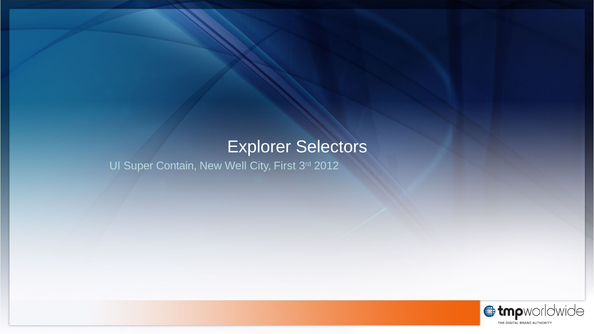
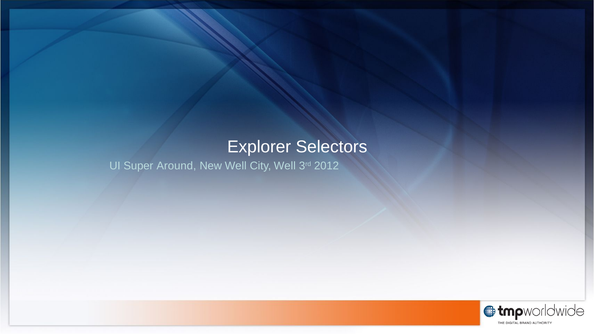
Contain: Contain -> Around (176, 166)
City First: First -> Well (285, 166)
